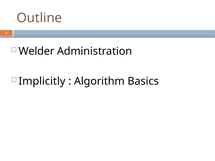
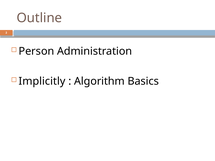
Welder: Welder -> Person (36, 51)
